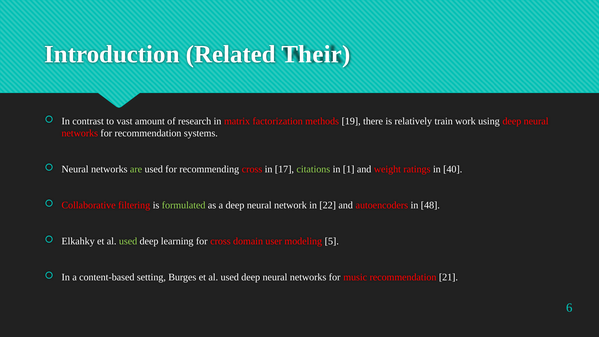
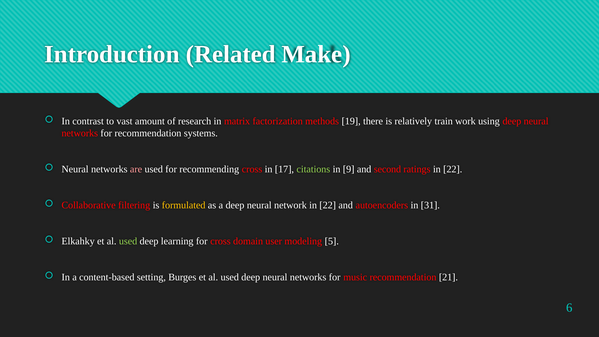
Their: Their -> Make (316, 54)
are colour: light green -> pink (136, 169)
1: 1 -> 9 (349, 169)
weight: weight -> second (387, 169)
ratings in 40: 40 -> 22 (453, 169)
formulated colour: light green -> yellow (184, 205)
48: 48 -> 31 (430, 205)
